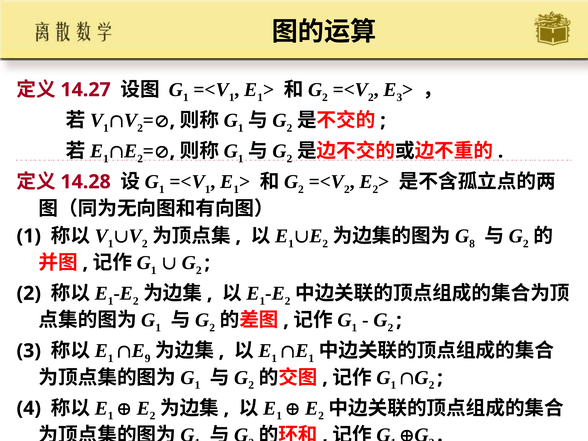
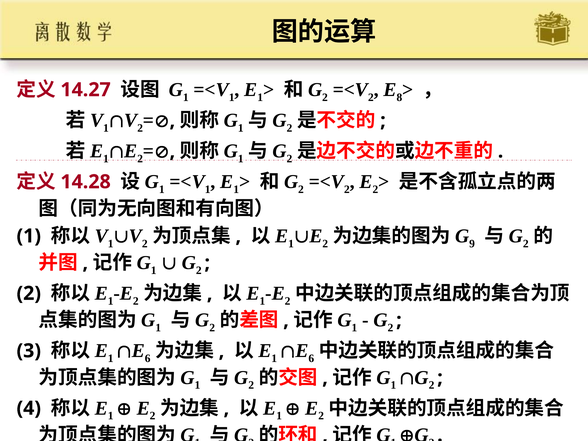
3: 3 -> 8 (399, 97)
8: 8 -> 9 (472, 244)
9: 9 -> 6 (148, 358)
1: 1 -> 6 (311, 358)
